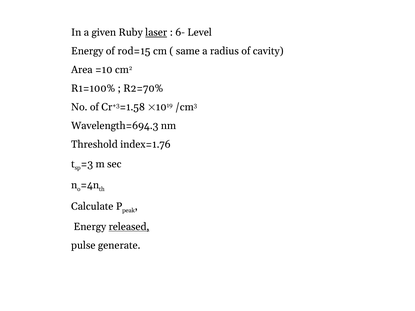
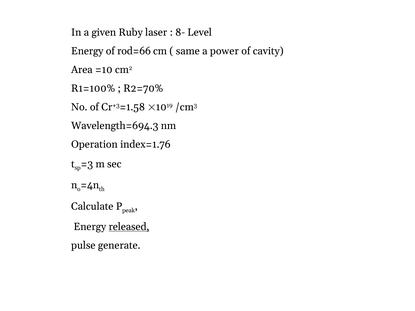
laser underline: present -> none (156, 32)
6-: 6- -> 8- (180, 32)
rod=15: rod=15 -> rod=66 (134, 51)
radius: radius -> power (224, 51)
Threshold: Threshold -> Operation (94, 145)
